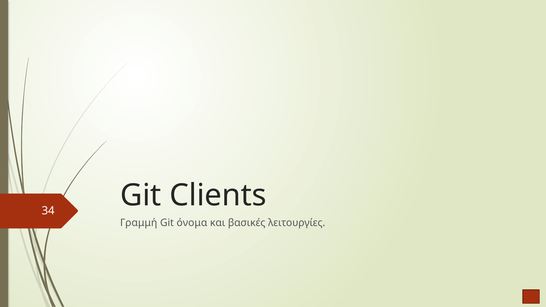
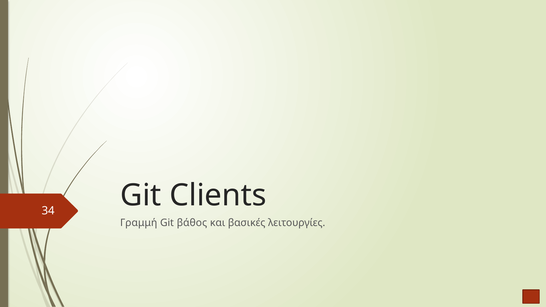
όνομα: όνομα -> βάθος (192, 223)
